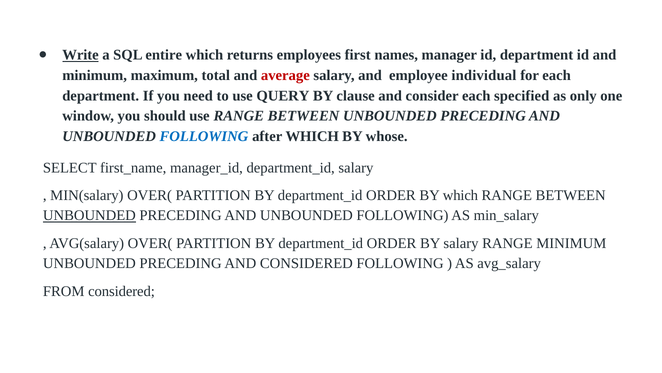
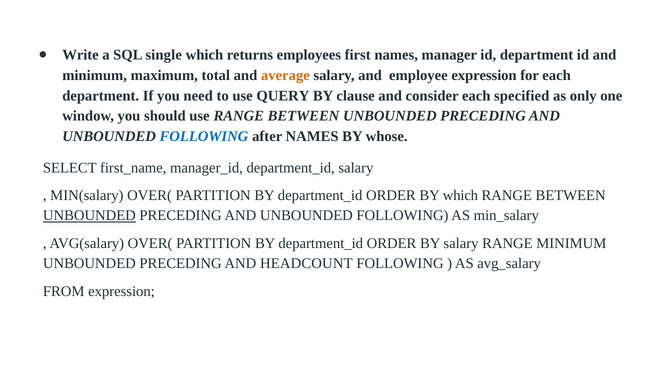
Write underline: present -> none (80, 55)
entire: entire -> single (164, 55)
average colour: red -> orange (285, 75)
employee individual: individual -> expression (484, 75)
after WHICH: WHICH -> NAMES (312, 136)
AND CONSIDERED: CONSIDERED -> HEADCOUNT (306, 263)
FROM considered: considered -> expression (121, 291)
